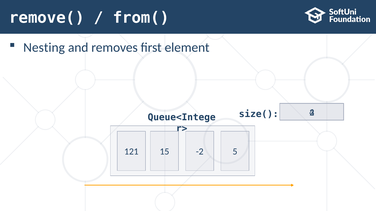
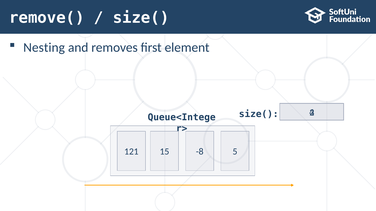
from(: from( -> size( (141, 18)
-2: -2 -> -8 (200, 152)
